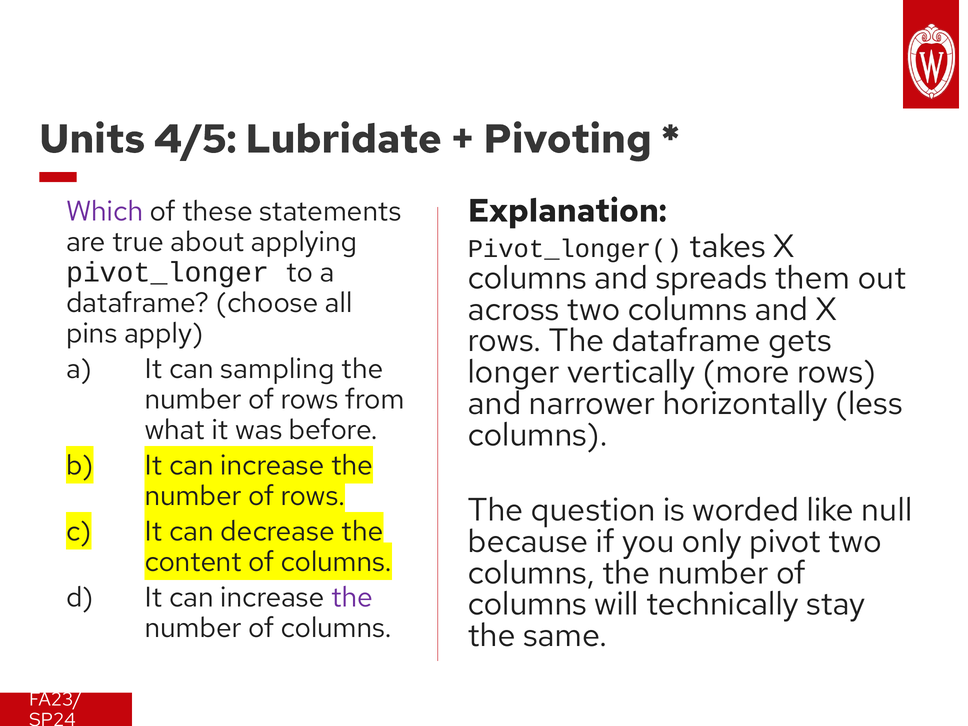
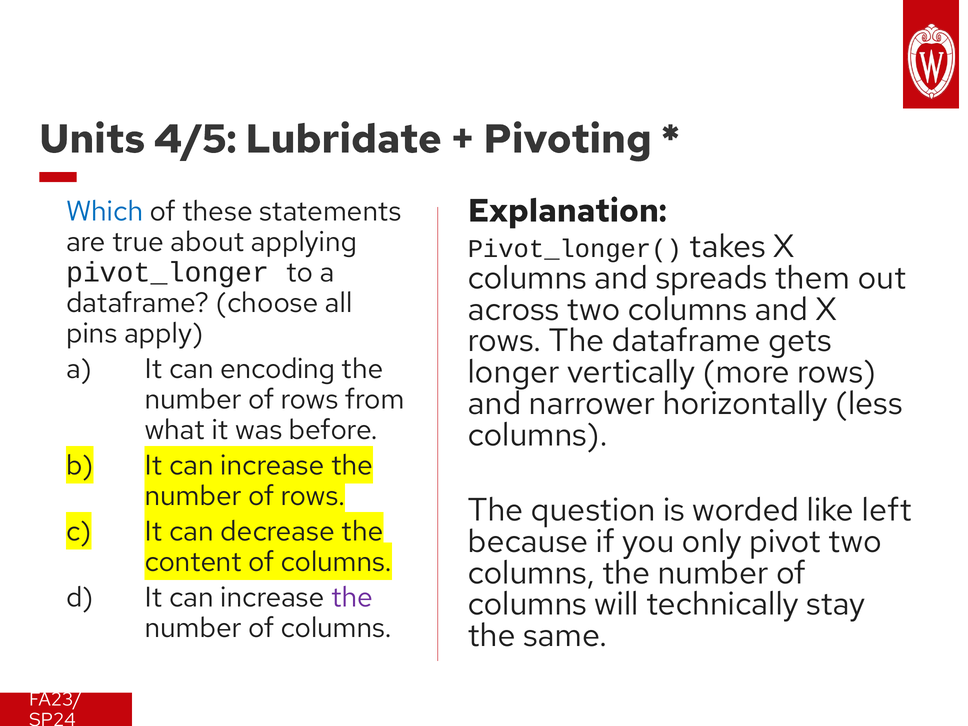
Which colour: purple -> blue (105, 212)
sampling: sampling -> encoding (278, 369)
null: null -> left (887, 510)
